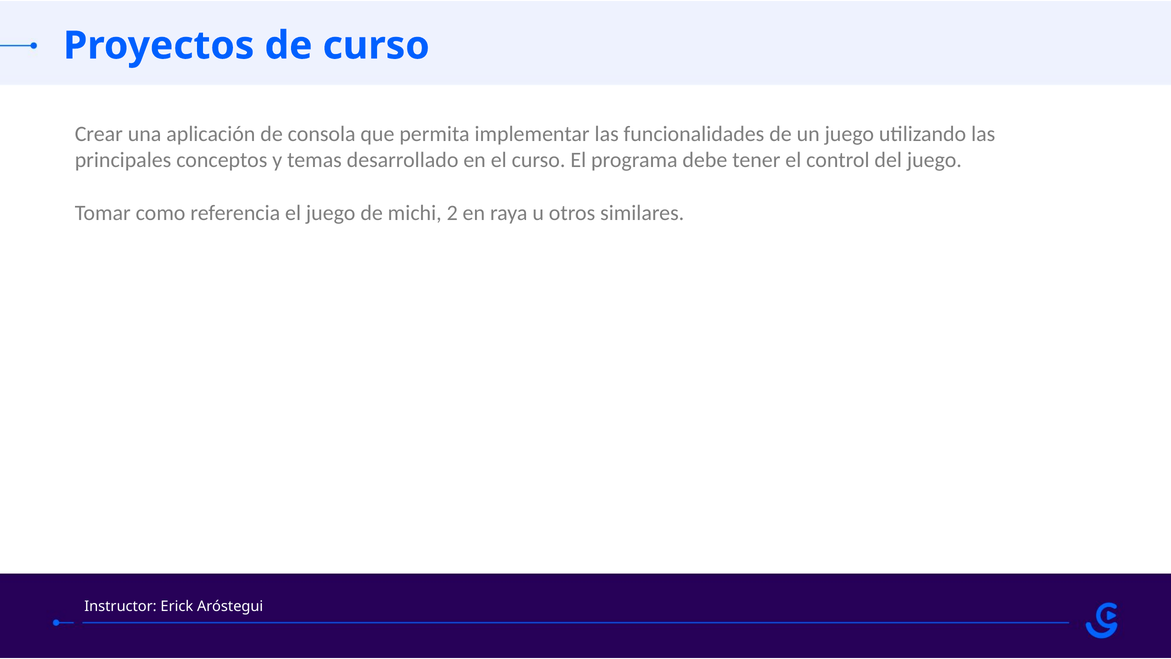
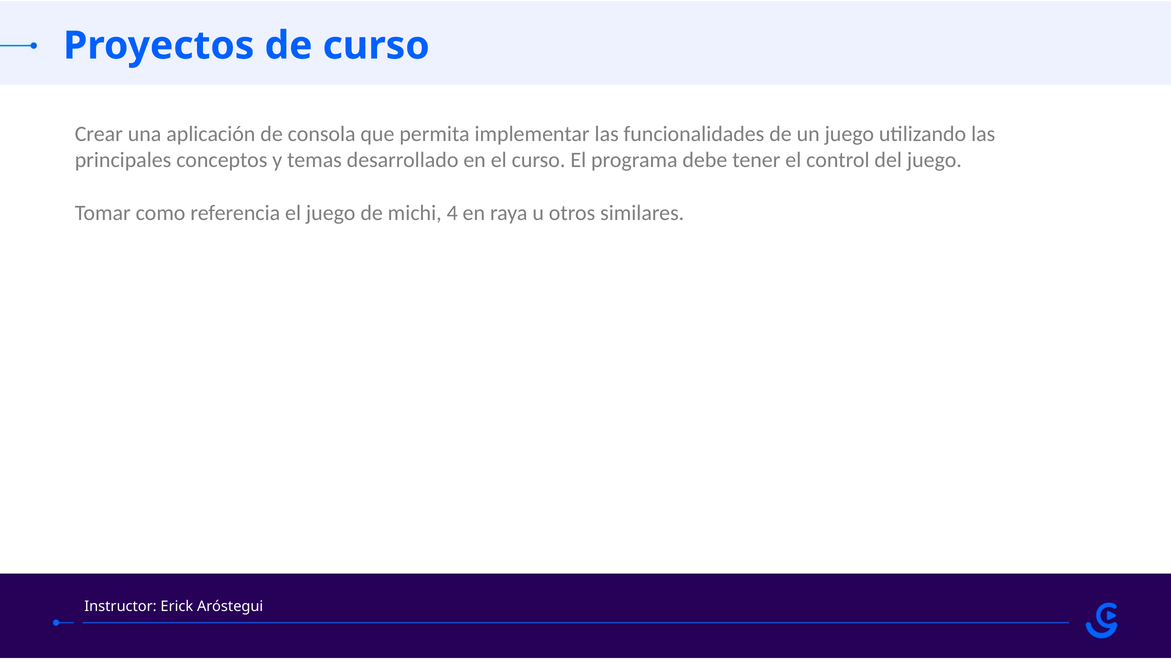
2: 2 -> 4 (452, 213)
